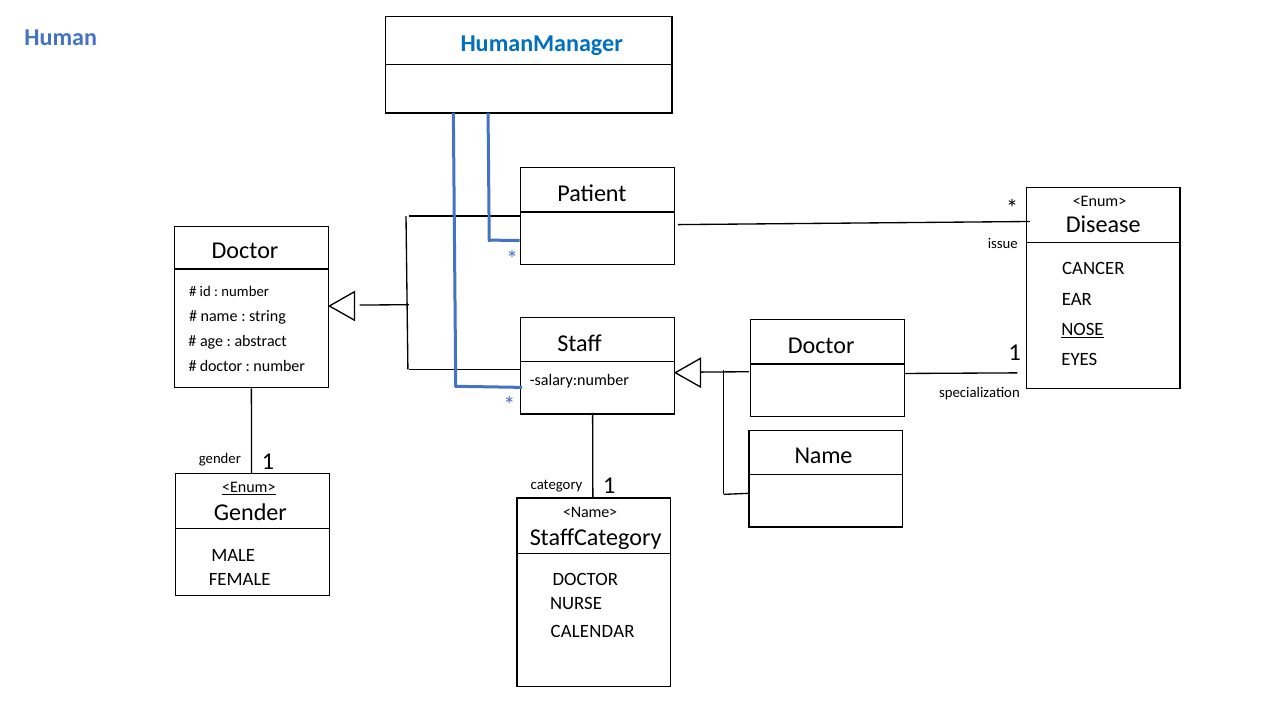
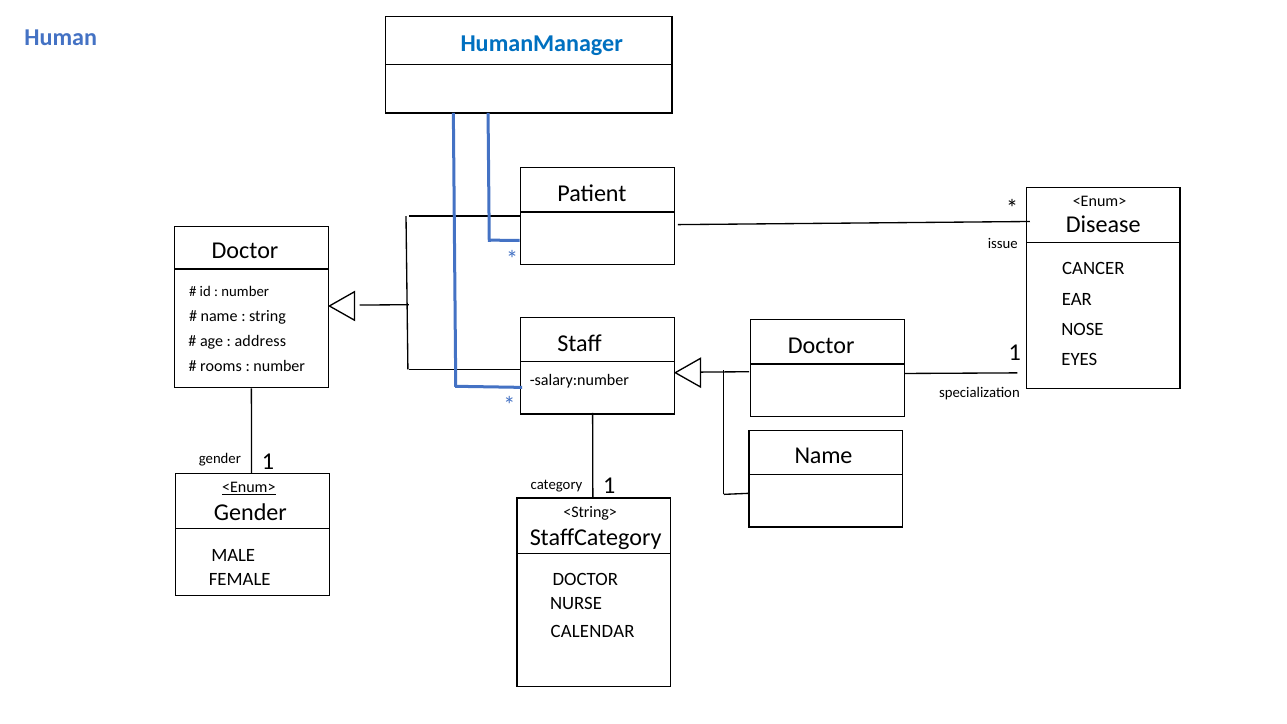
NOSE underline: present -> none (1082, 329)
abstract: abstract -> address (260, 341)
doctor: doctor -> rooms (221, 367)
<Name>: <Name> -> <String> (590, 512)
